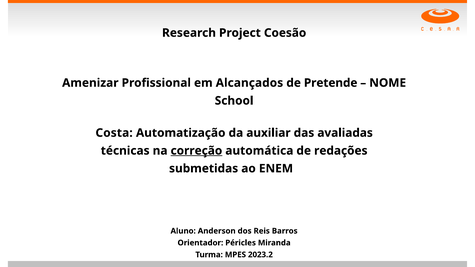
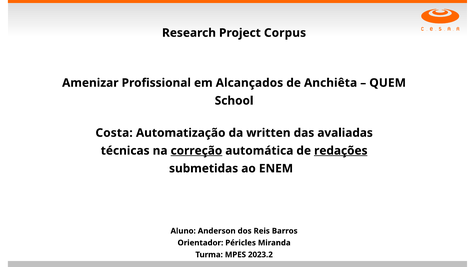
Coesão: Coesão -> Corpus (285, 33)
Pretende: Pretende -> Anchiêta (331, 83)
NOME: NOME -> QUEM (388, 83)
auxiliar: auxiliar -> written (268, 133)
redações underline: none -> present (341, 151)
